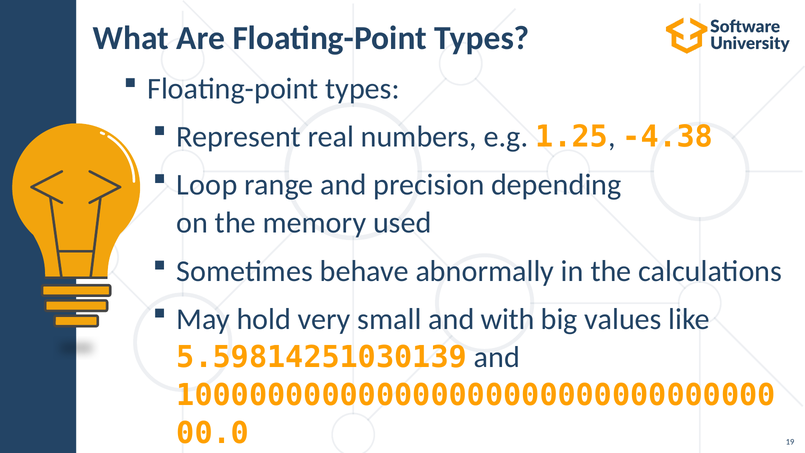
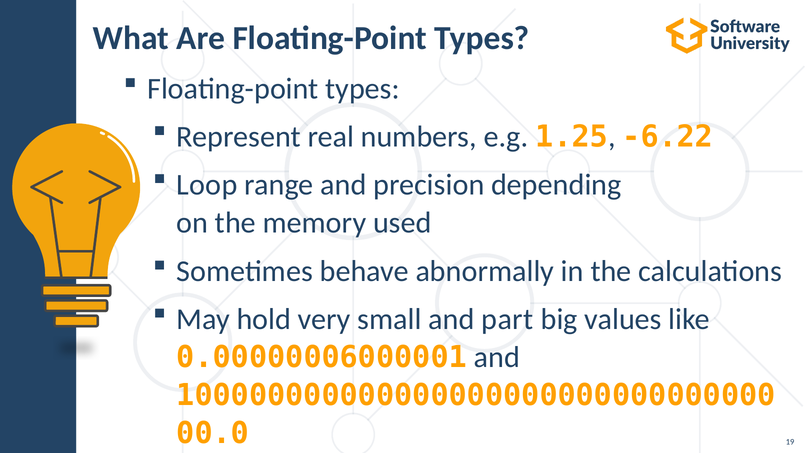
-4.38: -4.38 -> -6.22 (668, 137)
with: with -> part (507, 319)
5.59814251030139: 5.59814251030139 -> 0.00000006000001 (322, 357)
